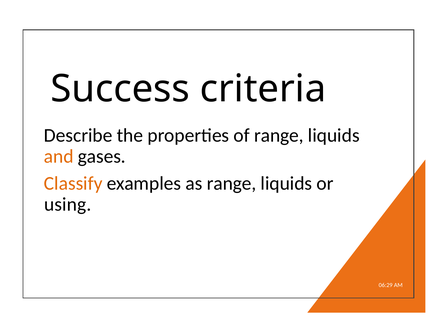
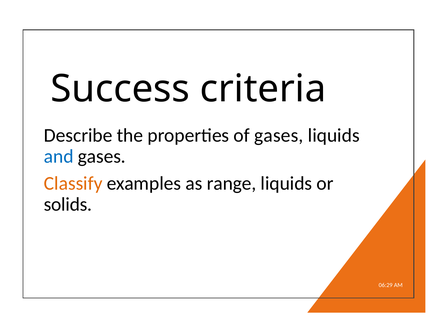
of range: range -> gases (279, 135)
and colour: orange -> blue (59, 156)
using: using -> solids (68, 204)
